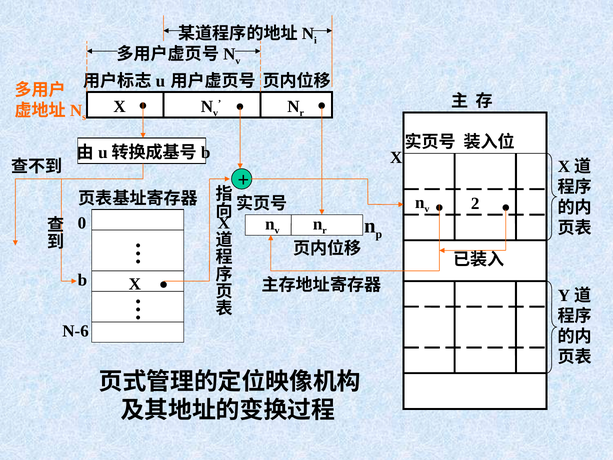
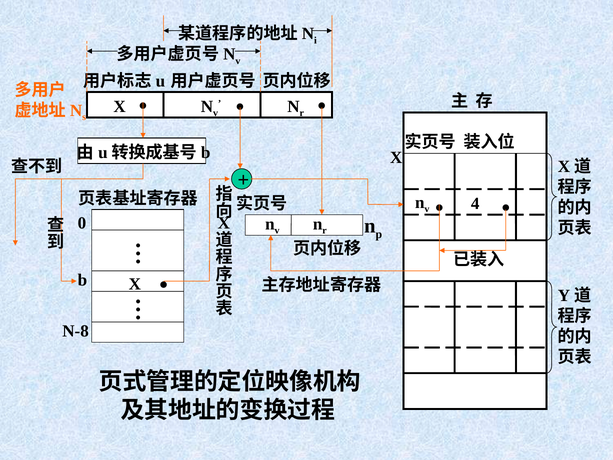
2: 2 -> 4 (475, 203)
N-6: N-6 -> N-8 (76, 331)
